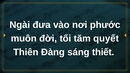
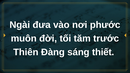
quyết: quyết -> trước (106, 39)
